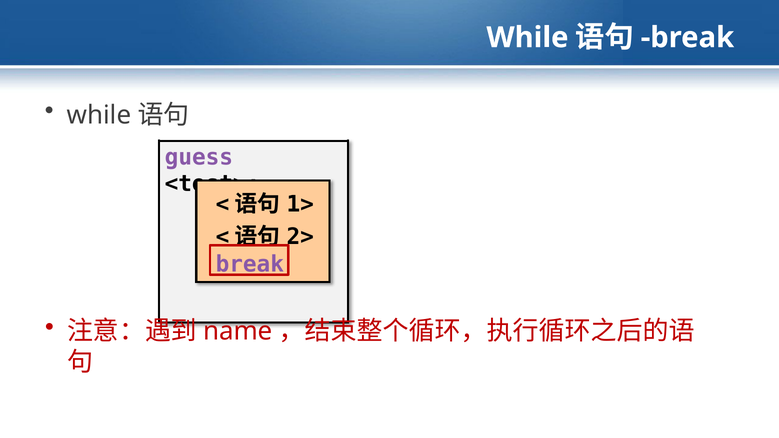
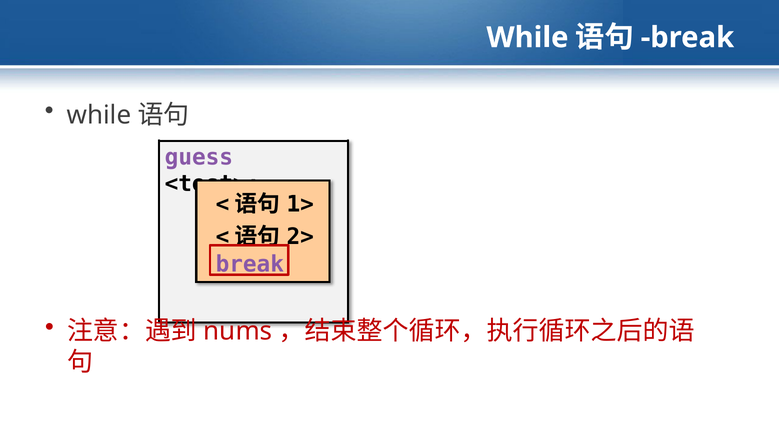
name: name -> nums (238, 331)
